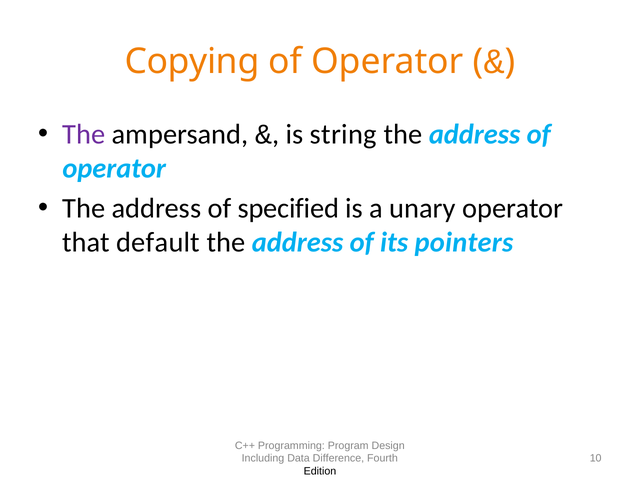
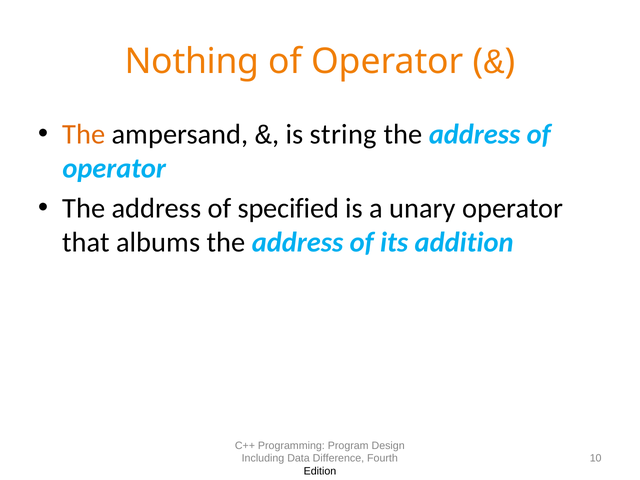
Copying: Copying -> Nothing (192, 62)
The colour: purple -> orange (84, 134)
default: default -> albums (158, 242)
pointers: pointers -> addition (464, 242)
